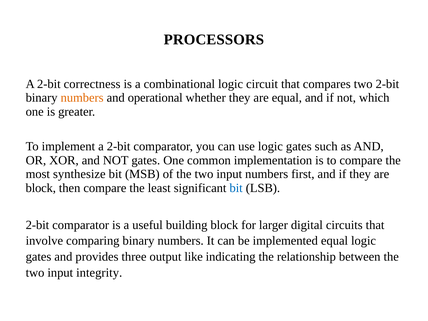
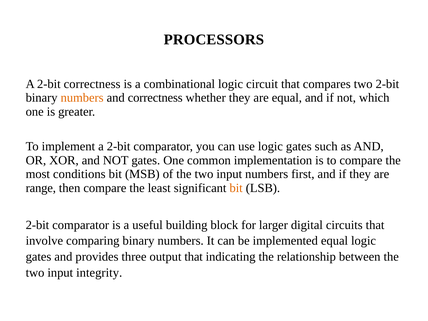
and operational: operational -> correctness (155, 98)
synthesize: synthesize -> conditions (79, 174)
block: block -> range (41, 188)
bit colour: blue -> orange (236, 188)
output like: like -> that (194, 257)
